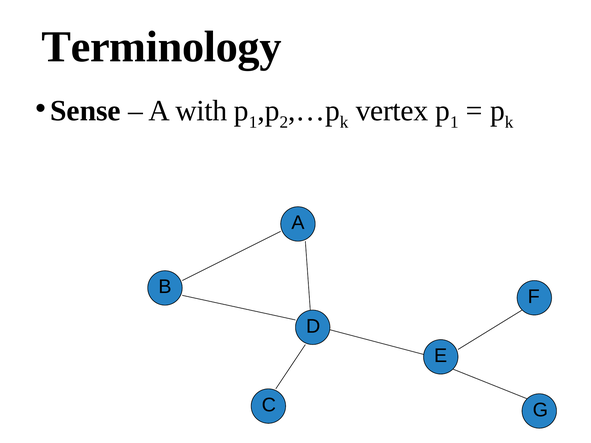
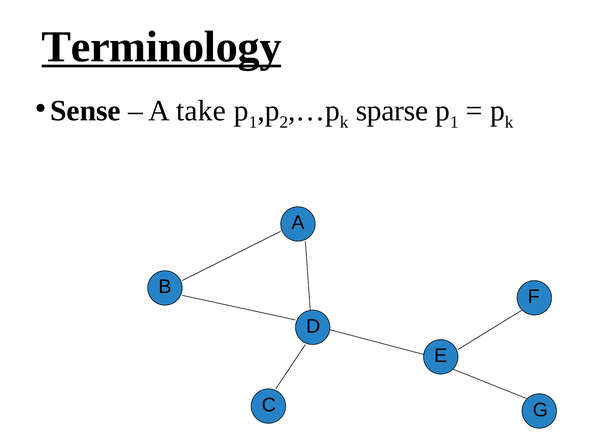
Terminology underline: none -> present (162, 47)
with: with -> take (201, 111)
vertex: vertex -> sparse (392, 111)
